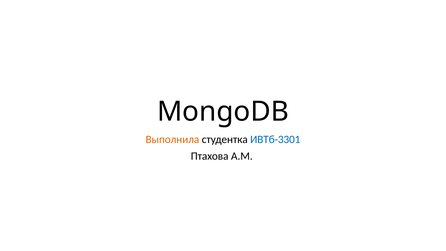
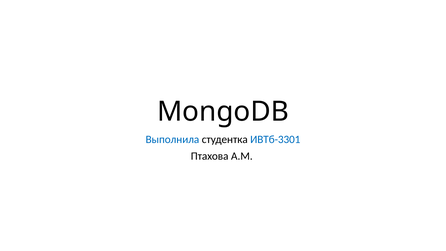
Выполнила colour: orange -> blue (172, 139)
